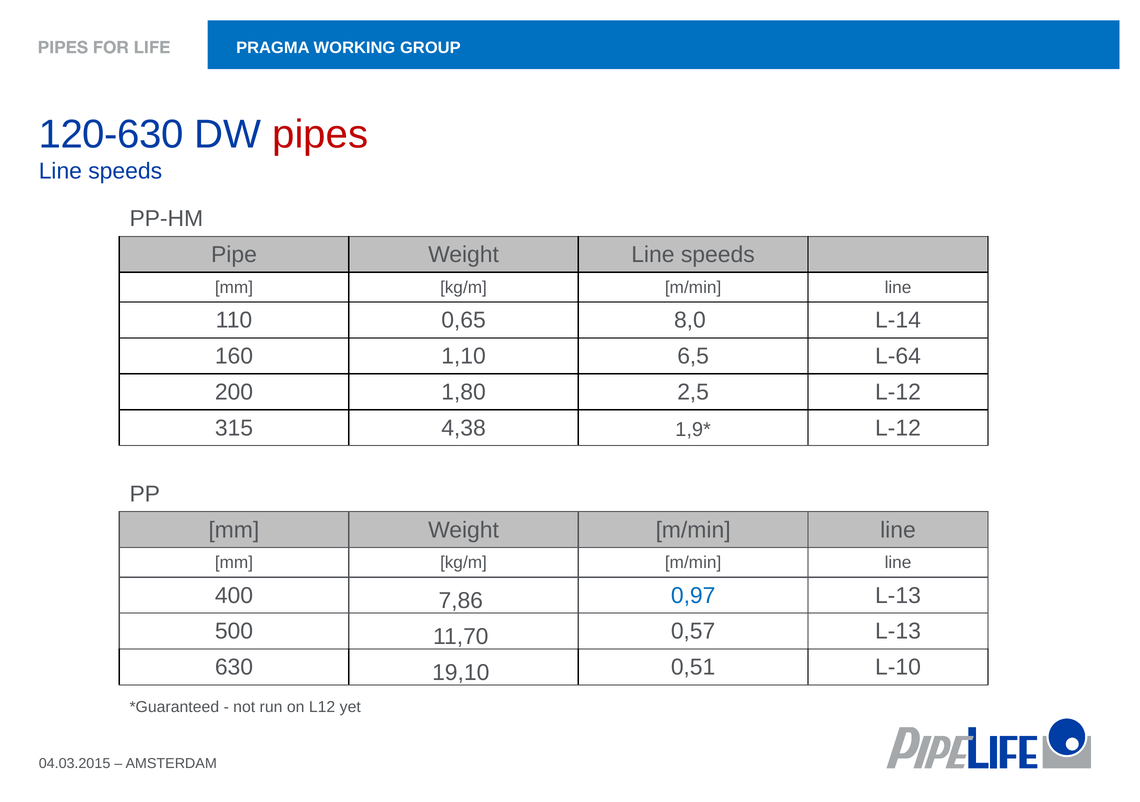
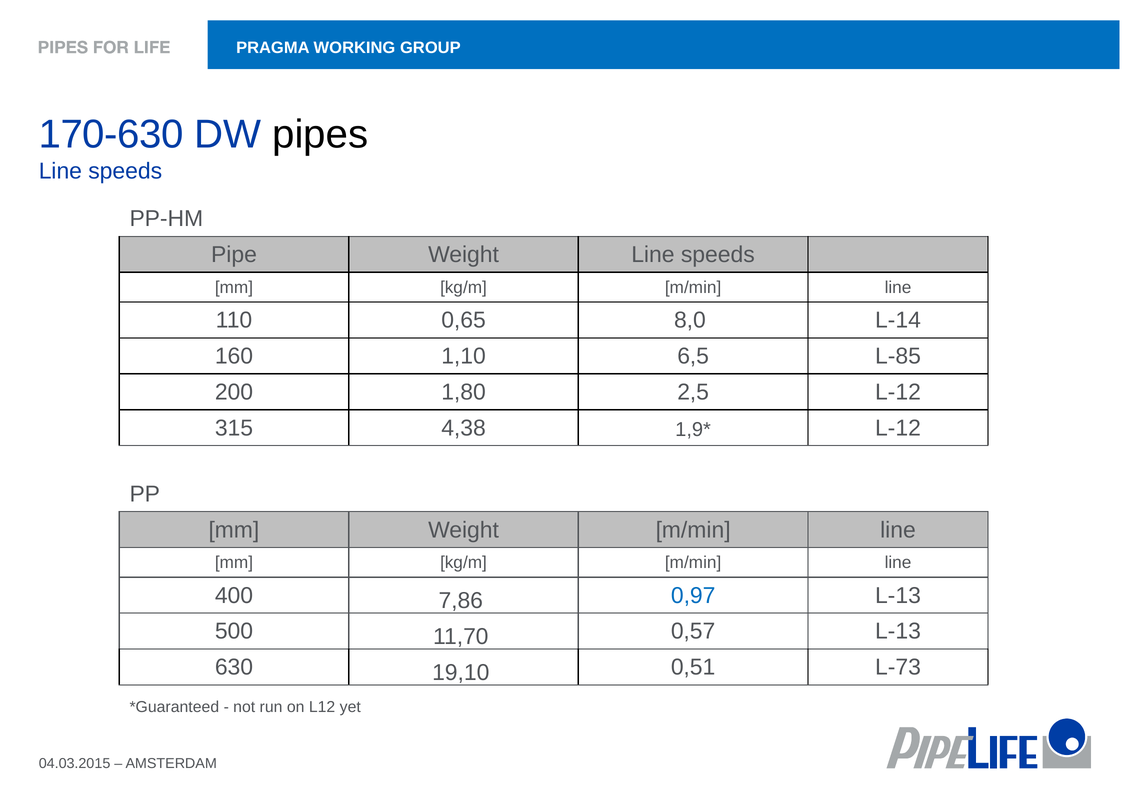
120-630: 120-630 -> 170-630 (111, 134)
pipes colour: red -> black (320, 134)
L-64: L-64 -> L-85 (898, 356)
L-10: L-10 -> L-73 (898, 667)
